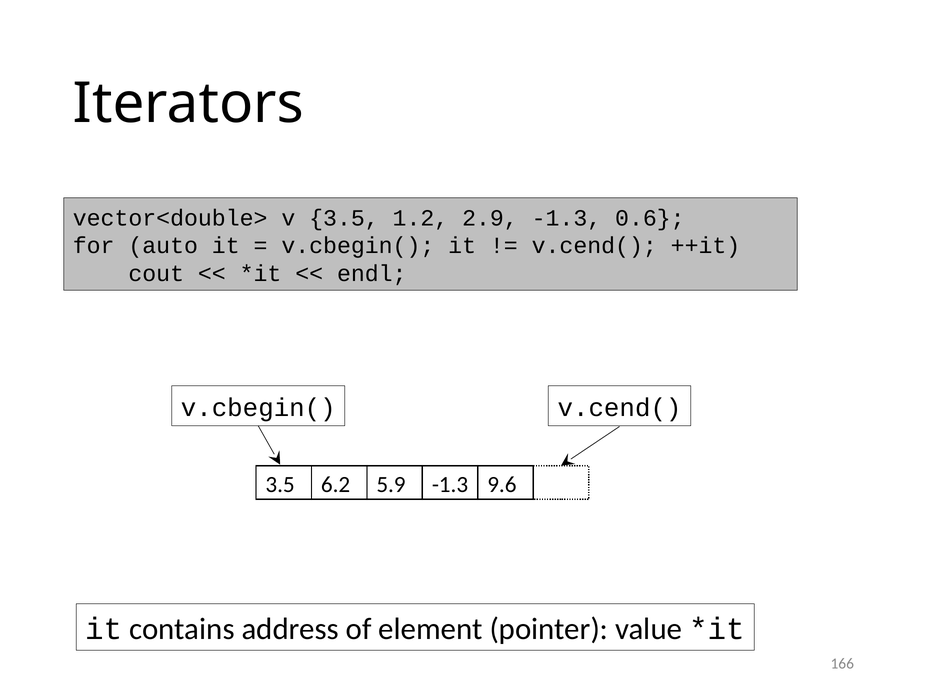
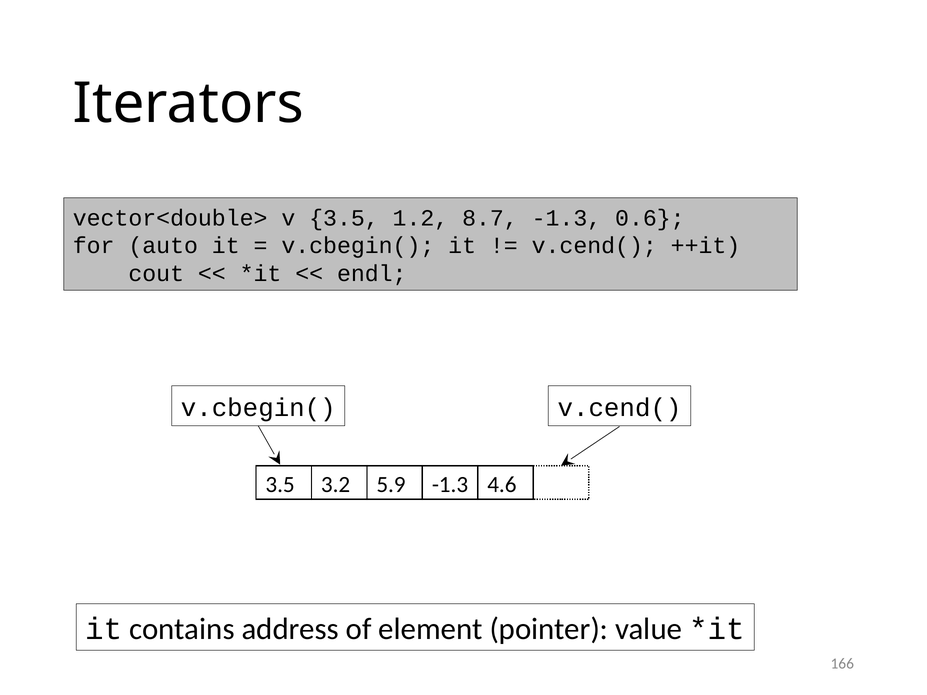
2.9: 2.9 -> 8.7 (490, 218)
6.2: 6.2 -> 3.2 (336, 485)
9.6: 9.6 -> 4.6 (502, 485)
